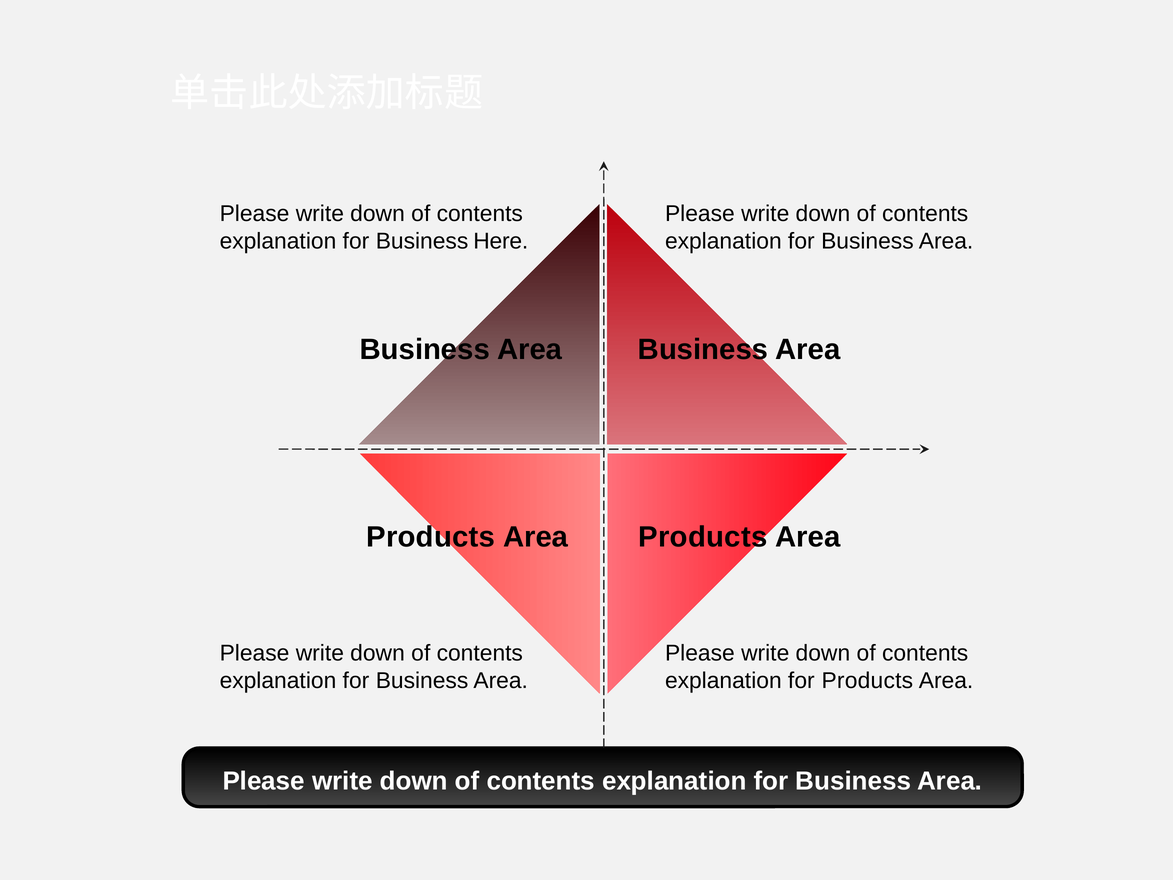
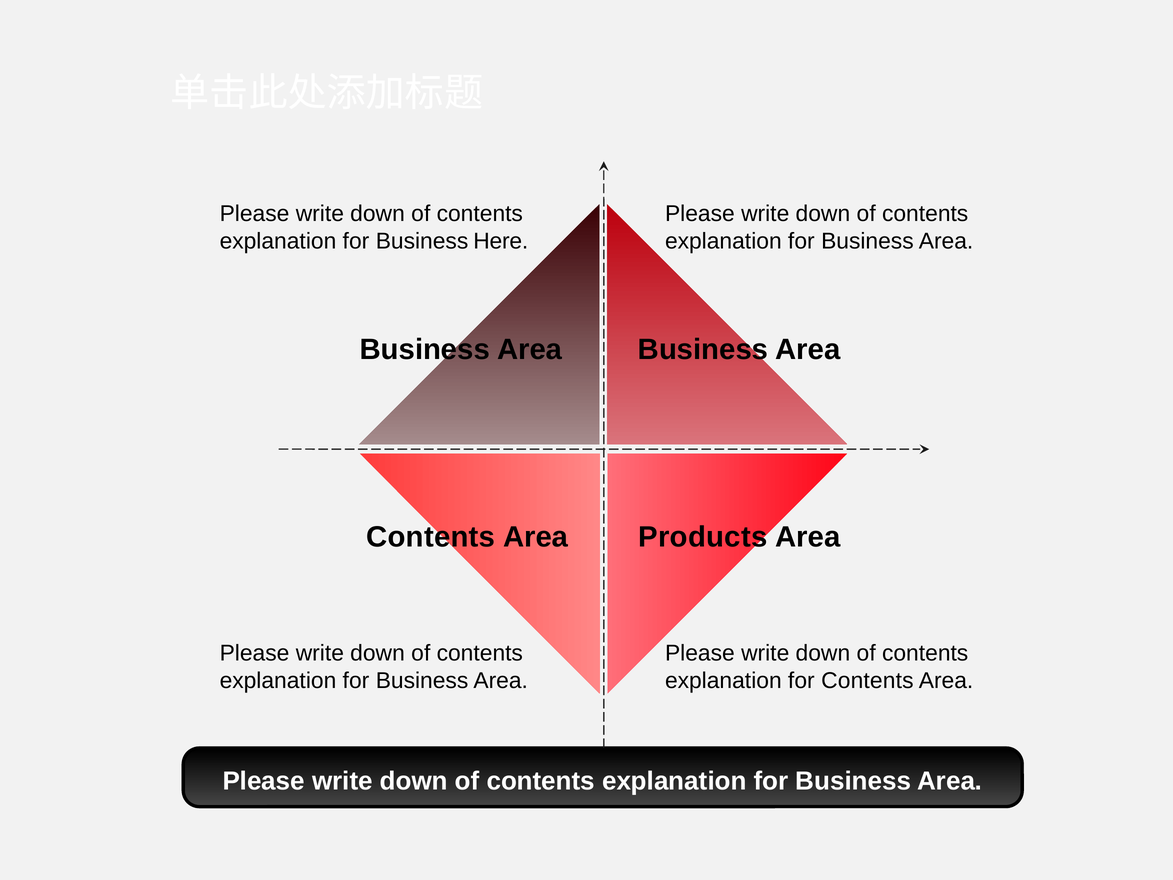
Products: Products -> Contents (431, 537)
for Products: Products -> Contents (867, 680)
